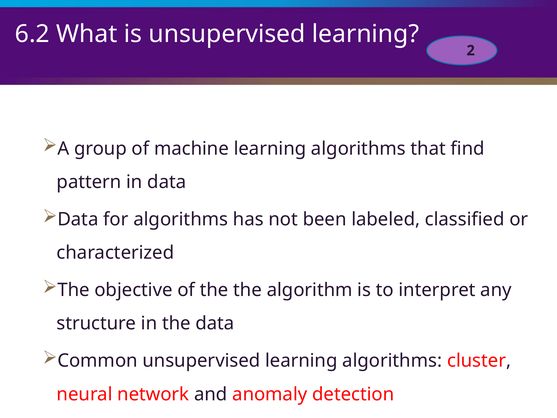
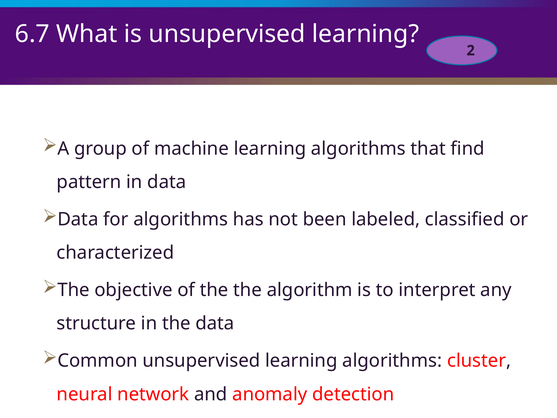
6.2: 6.2 -> 6.7 (32, 34)
